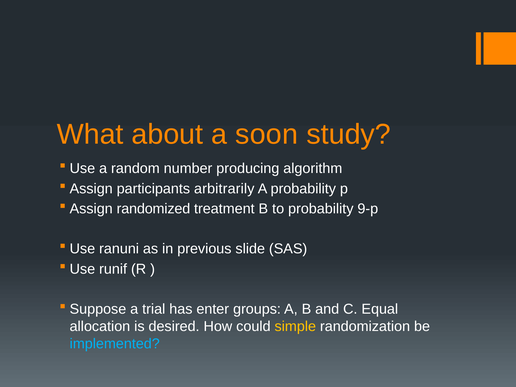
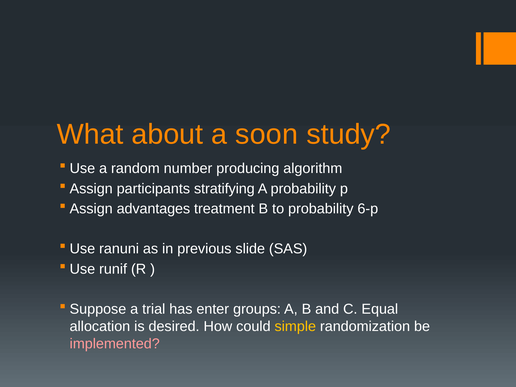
arbitrarily: arbitrarily -> stratifying (224, 189)
randomized: randomized -> advantages (153, 209)
9-p: 9-p -> 6-p (368, 209)
implemented colour: light blue -> pink (115, 344)
